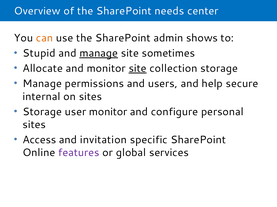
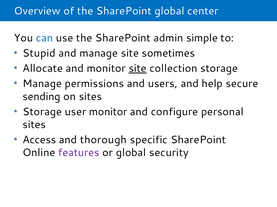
SharePoint needs: needs -> global (169, 11)
can colour: orange -> blue (44, 38)
shows: shows -> simple (202, 38)
manage underline: present -> none (99, 53)
internal: internal -> sending (42, 97)
invitation: invitation -> thorough (103, 140)
services: services -> security (169, 153)
